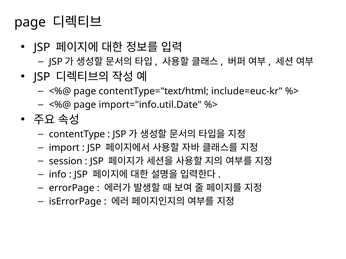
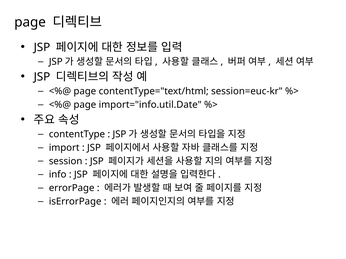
include=euc-kr: include=euc-kr -> session=euc-kr (247, 91)
